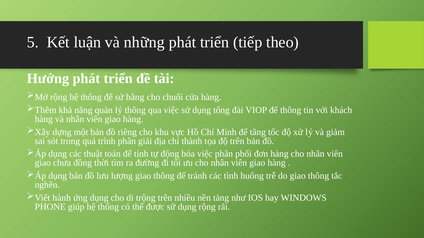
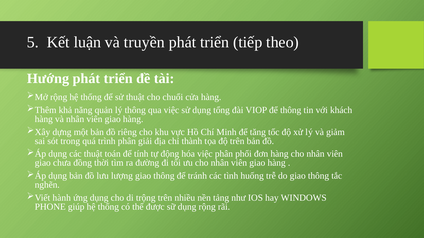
những: những -> truyền (144, 42)
sử bằng: bằng -> thuật (135, 97)
